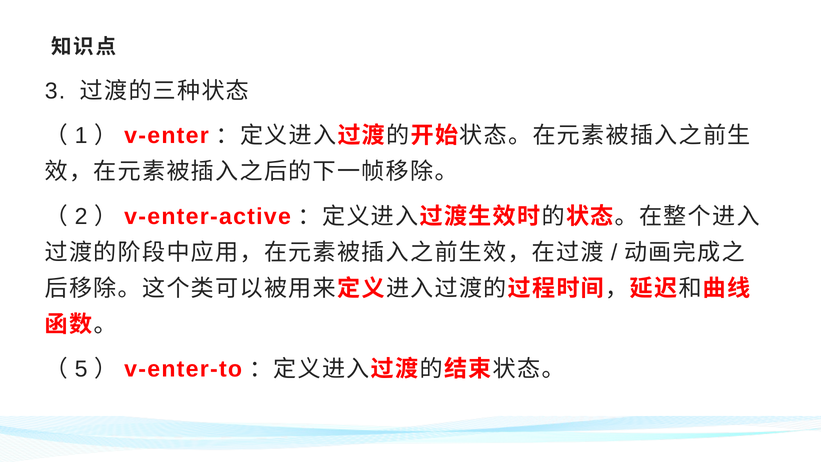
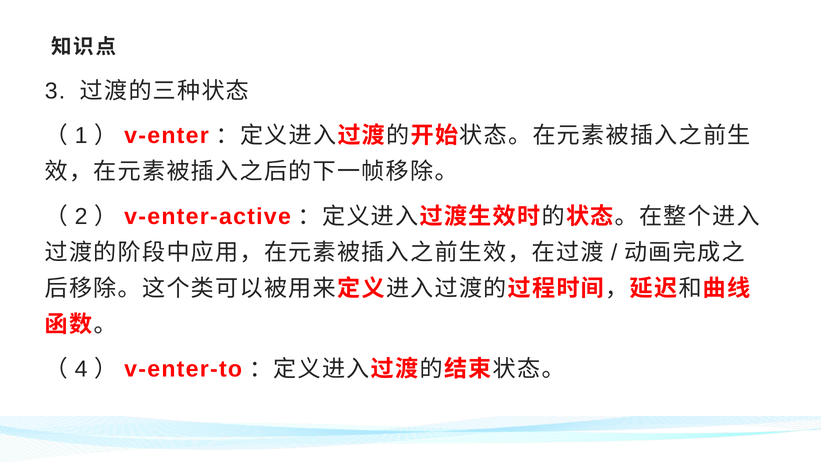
5: 5 -> 4 (81, 369)
